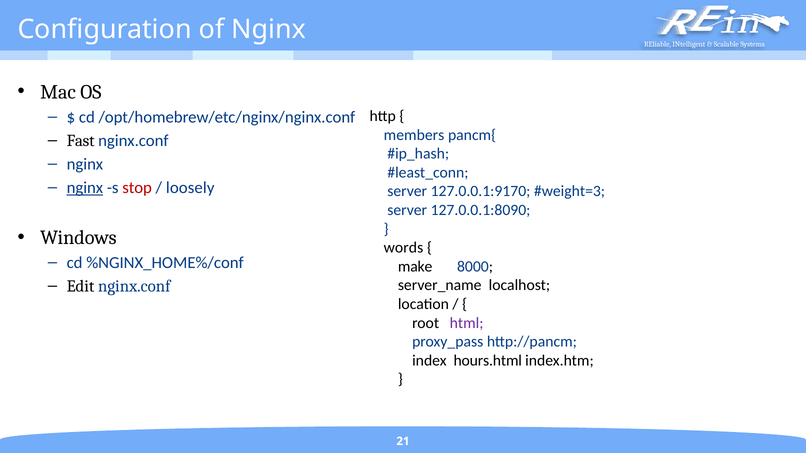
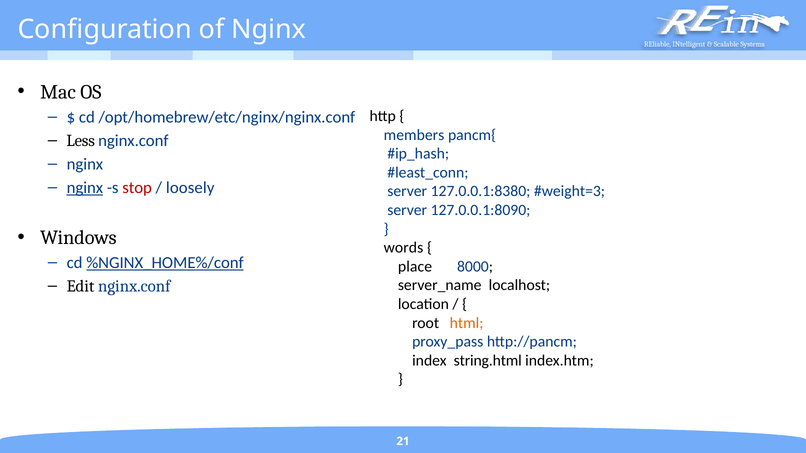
Fast: Fast -> Less (81, 141)
127.0.0.1:9170: 127.0.0.1:9170 -> 127.0.0.1:8380 (481, 191)
%NGINX_HOME%/conf underline: none -> present (165, 263)
make: make -> place (415, 267)
html colour: purple -> orange (467, 323)
hours.html: hours.html -> string.html (488, 361)
